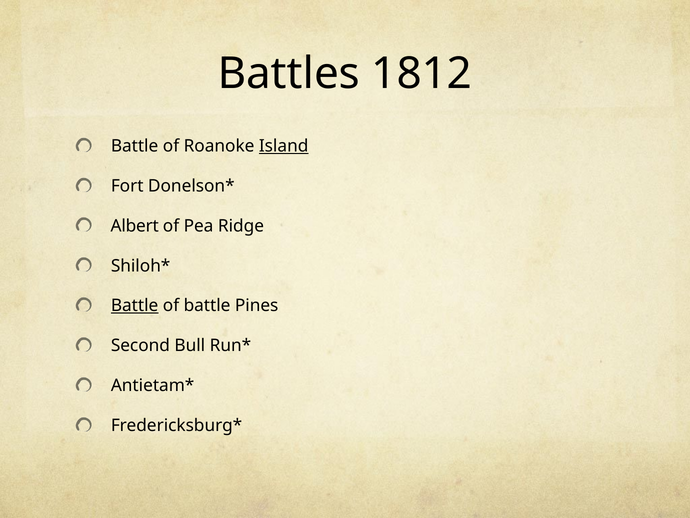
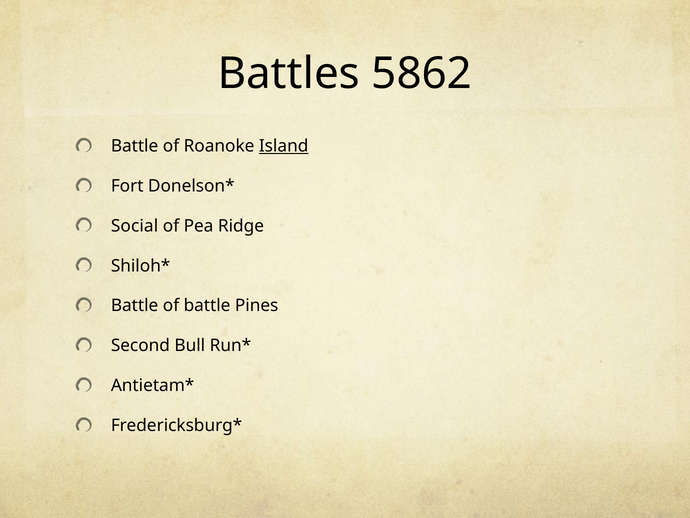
1812: 1812 -> 5862 (422, 74)
Albert: Albert -> Social (135, 226)
Battle underline: present -> none (135, 305)
